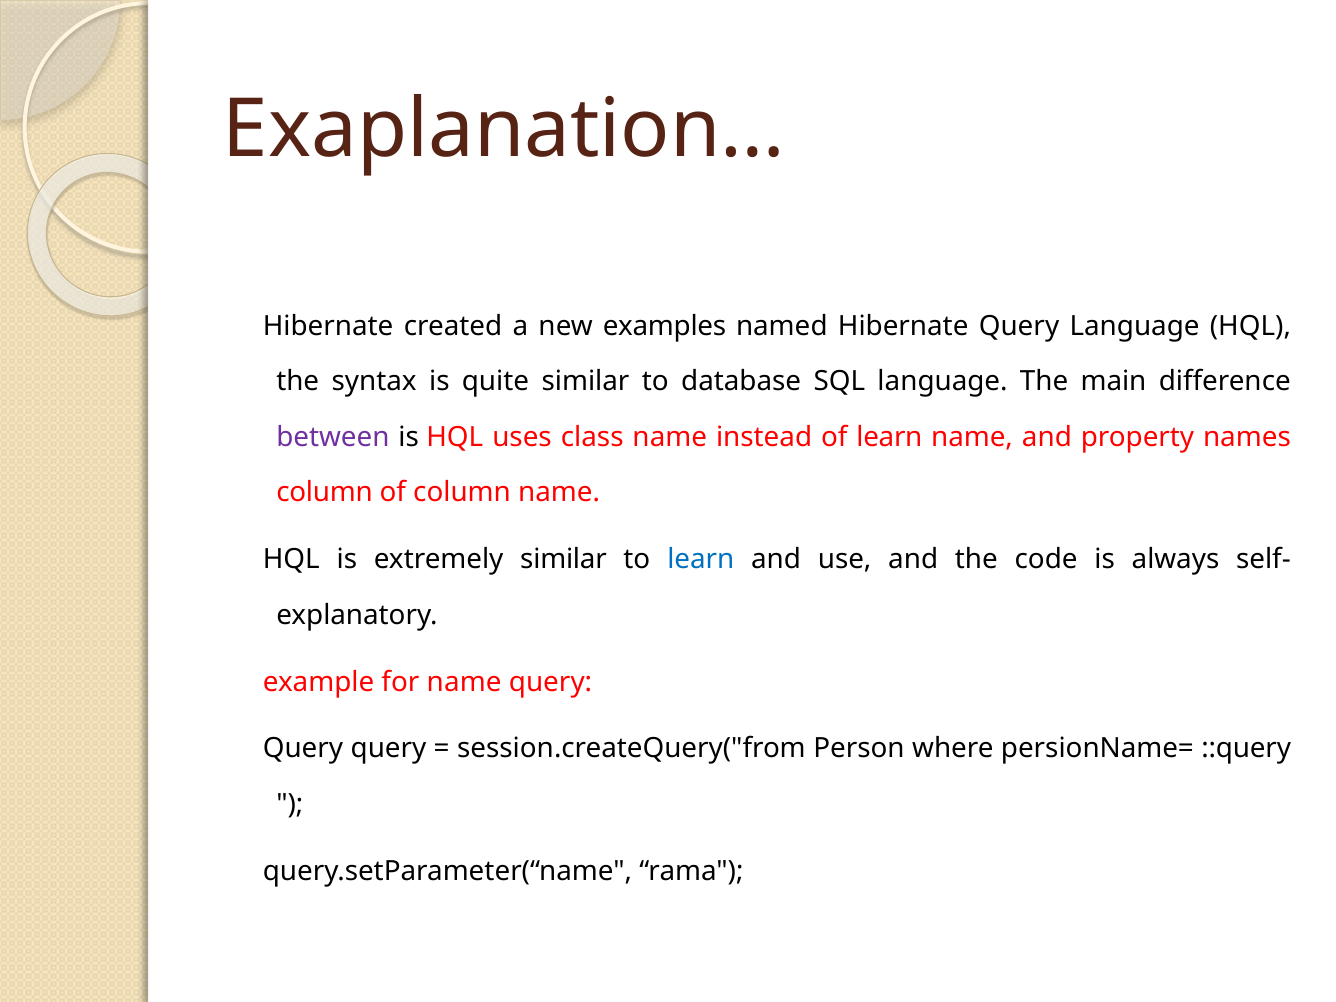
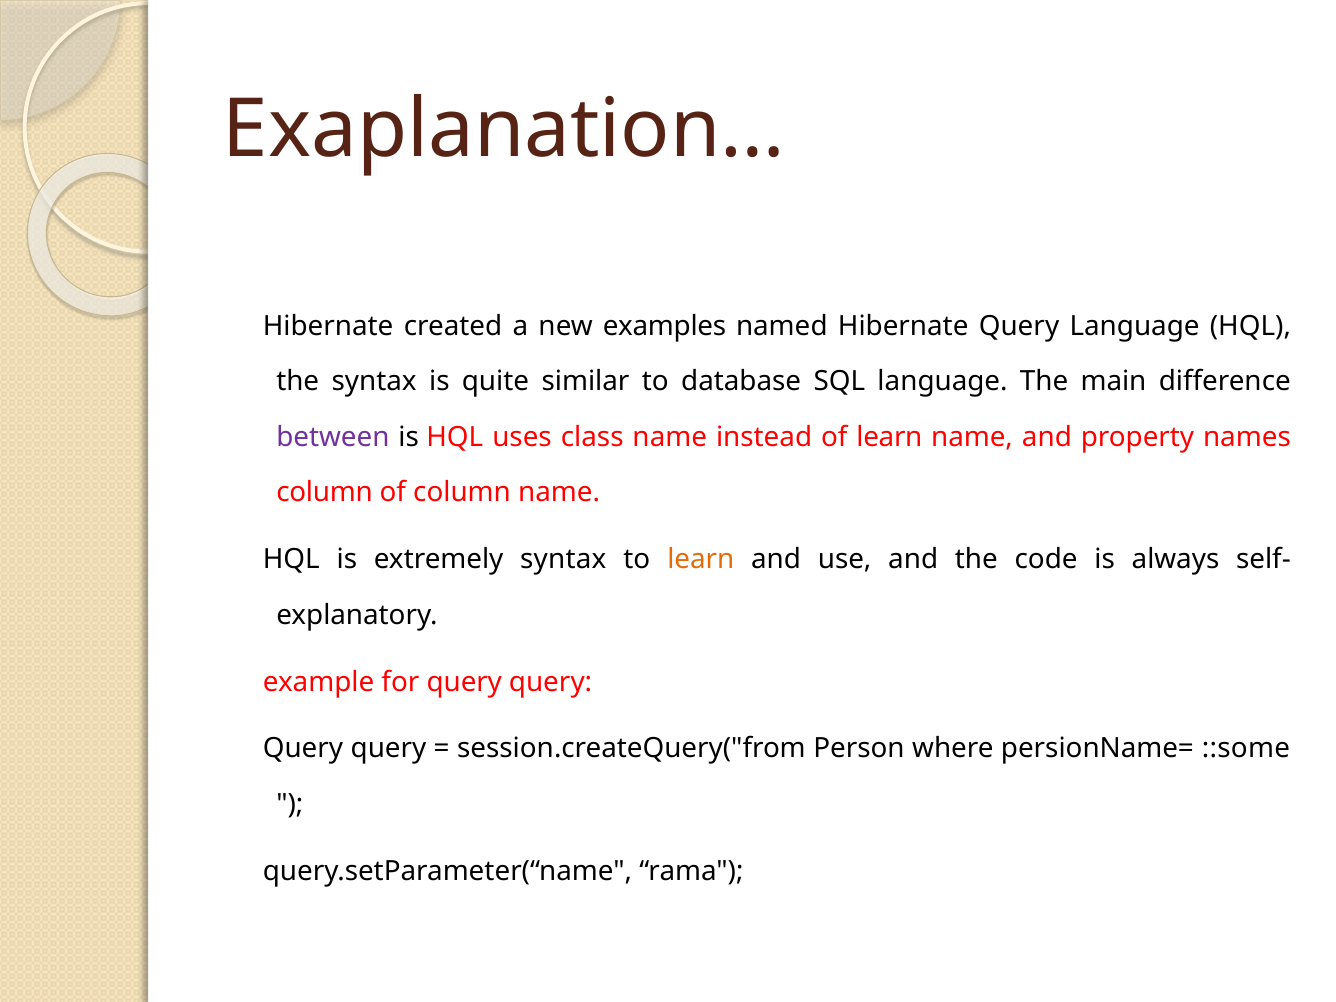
extremely similar: similar -> syntax (563, 560)
learn colour: blue -> orange (701, 560)
for name: name -> query (464, 682)
::query: ::query -> ::some (1246, 749)
